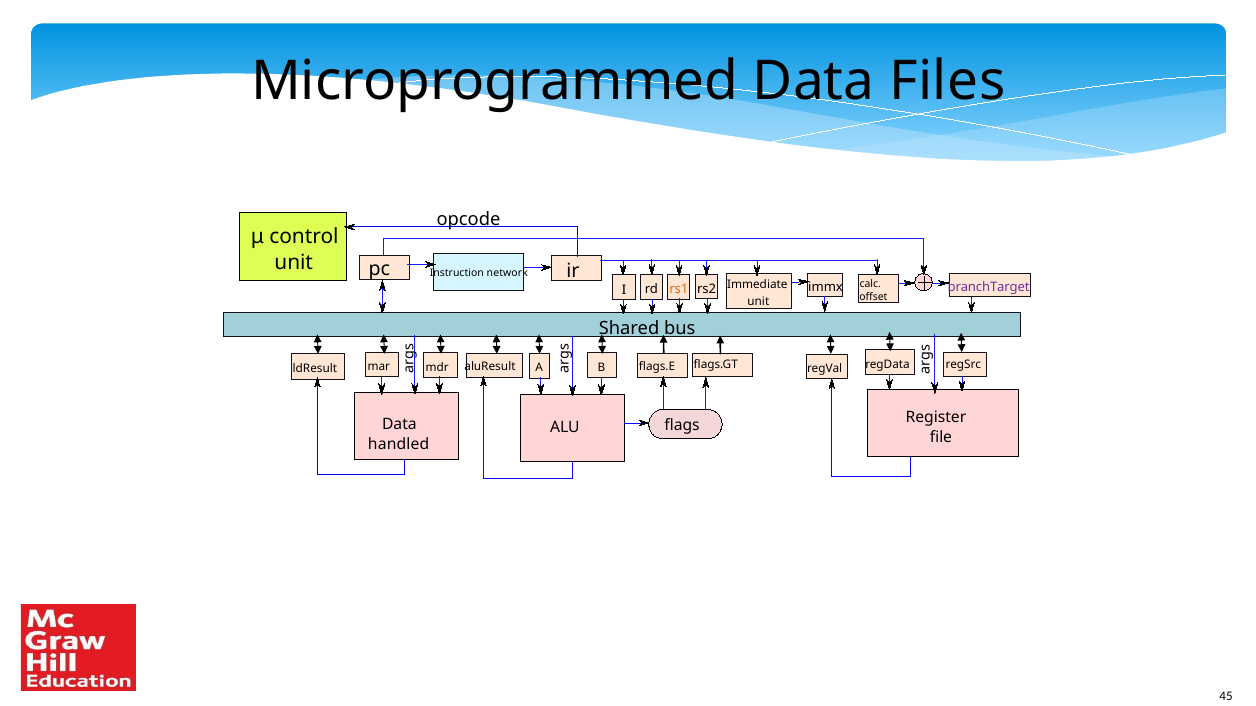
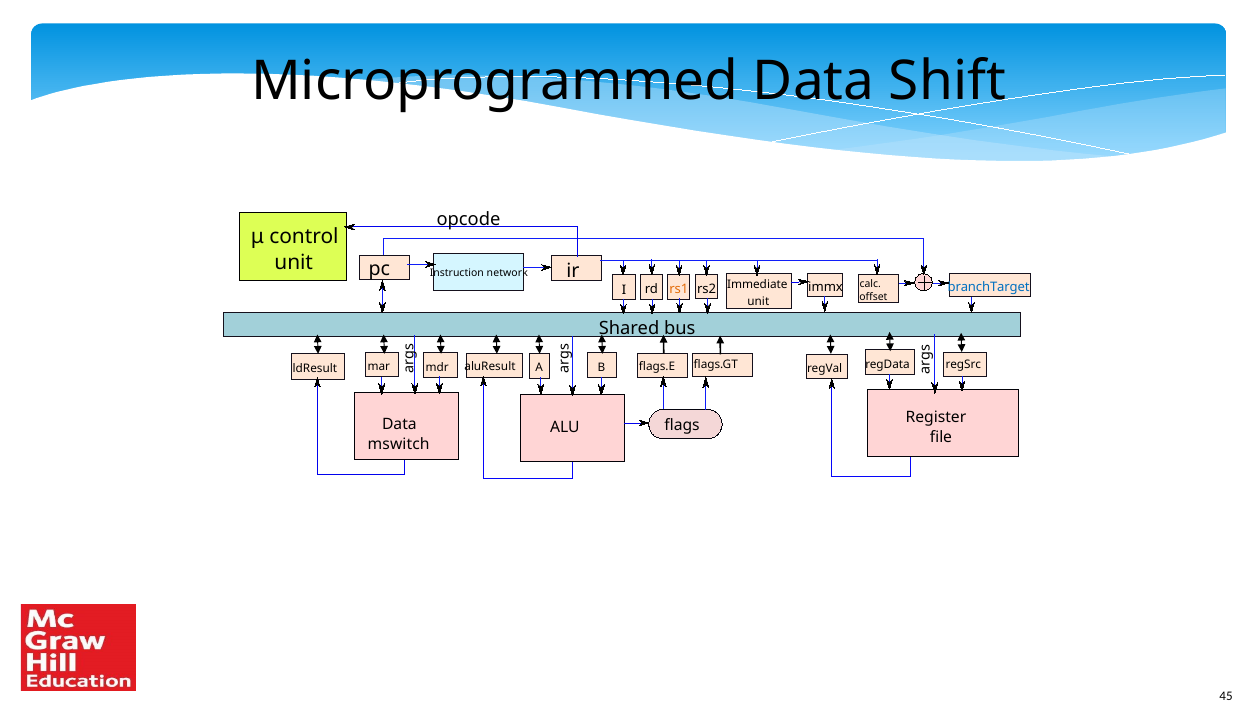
Files: Files -> Shift (948, 82)
branchTarget colour: purple -> blue (989, 287)
handled: handled -> mswitch (399, 445)
